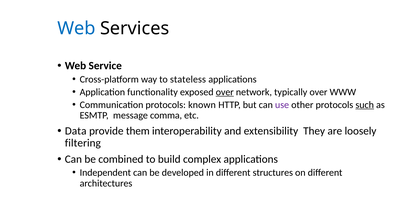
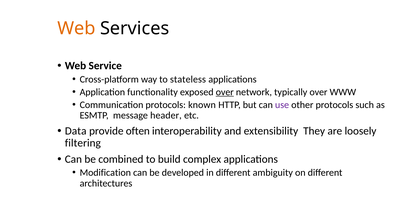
Web colour: blue -> orange (76, 28)
such underline: present -> none (365, 105)
comma: comma -> header (166, 115)
them: them -> often (138, 131)
Independent: Independent -> Modification (105, 172)
structures: structures -> ambiguity (273, 172)
